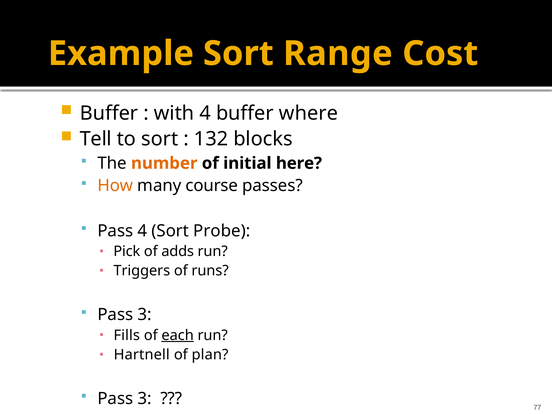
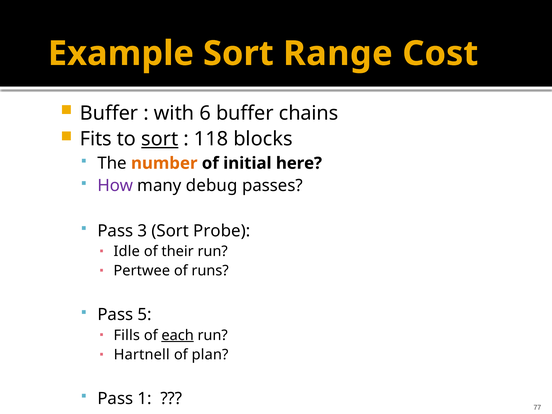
with 4: 4 -> 6 (205, 113)
where: where -> chains (309, 113)
Tell: Tell -> Fits (96, 139)
sort underline: none -> present (160, 139)
132: 132 -> 118 (211, 139)
How colour: orange -> purple (115, 186)
course: course -> debug (212, 186)
Pass 4: 4 -> 3 (142, 231)
Pick: Pick -> Idle (127, 251)
adds: adds -> their (178, 251)
Triggers: Triggers -> Pertwee (142, 271)
3: 3 -> 5 (145, 315)
3: 3 -> 1 (145, 398)
